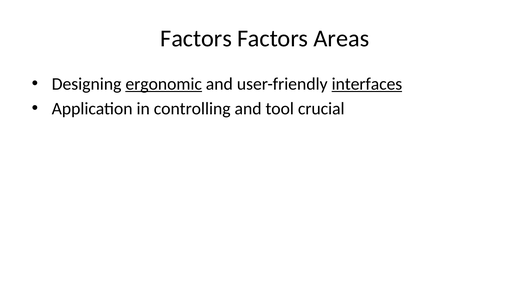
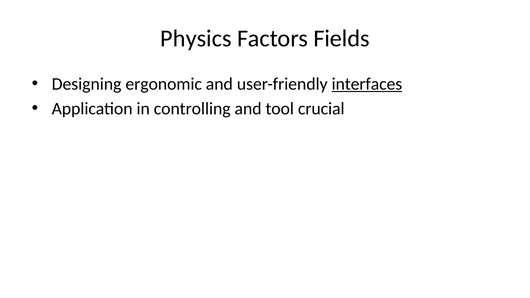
Factors: Factors -> Physics (196, 38)
Areas: Areas -> Fields (342, 38)
ergonomic underline: present -> none (164, 84)
